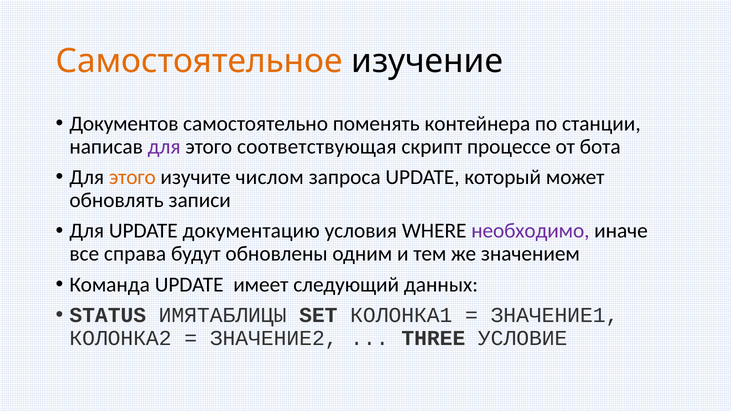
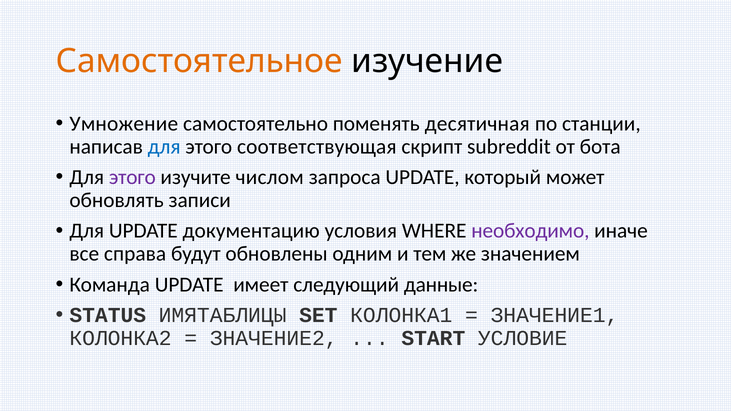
Документов: Документов -> Умножение (124, 124)
контейнера: контейнера -> десятичная (477, 124)
для colour: purple -> blue (164, 147)
процессе: процессе -> subreddit (509, 147)
этого colour: orange -> purple (132, 177)
данных: данных -> данные (441, 285)
THREE: THREE -> START (433, 338)
